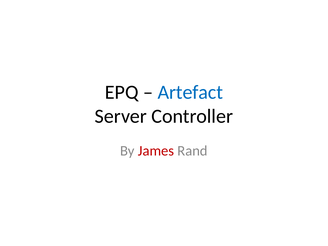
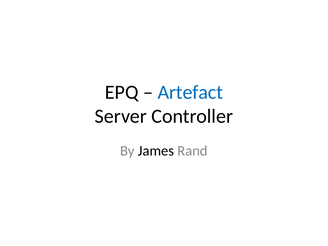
James colour: red -> black (156, 151)
